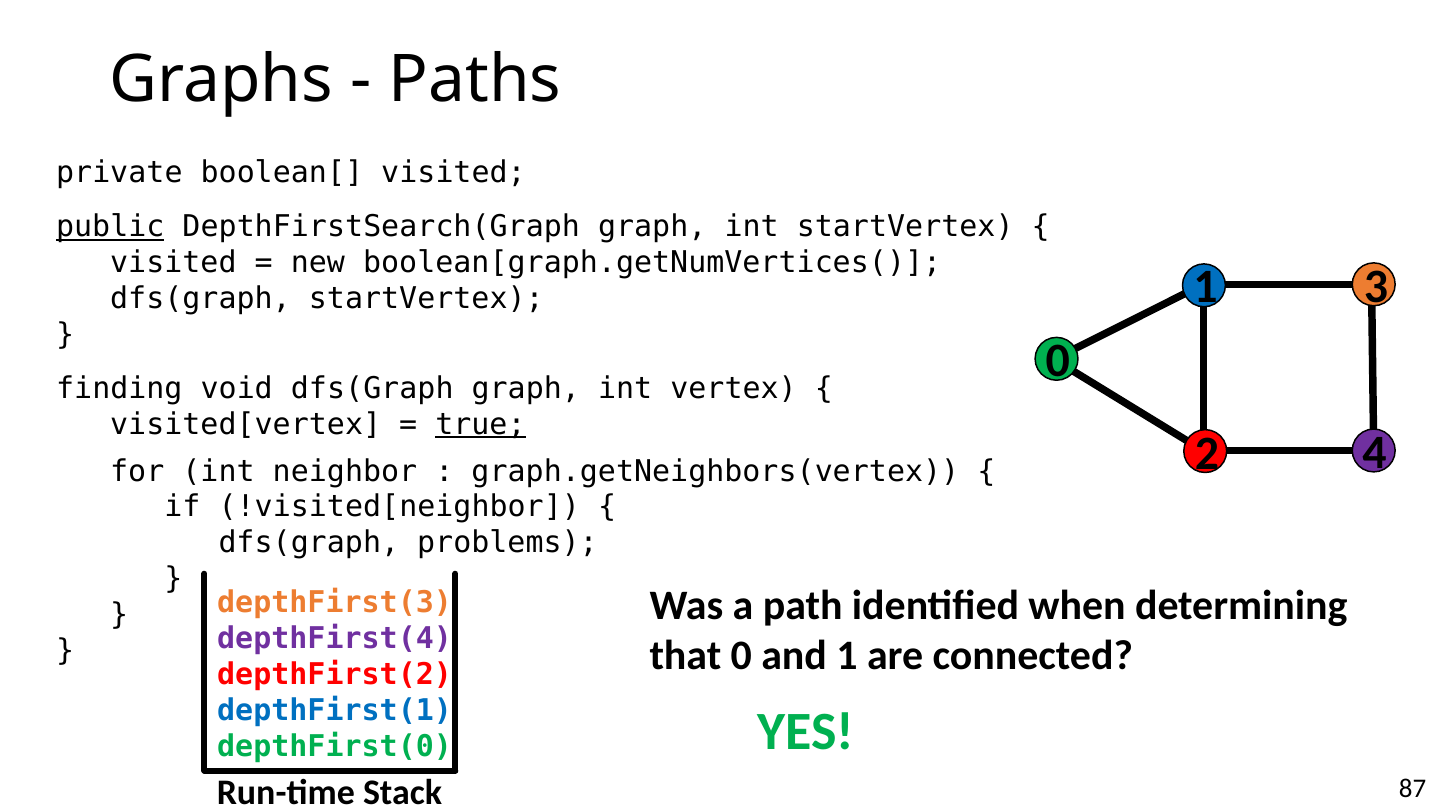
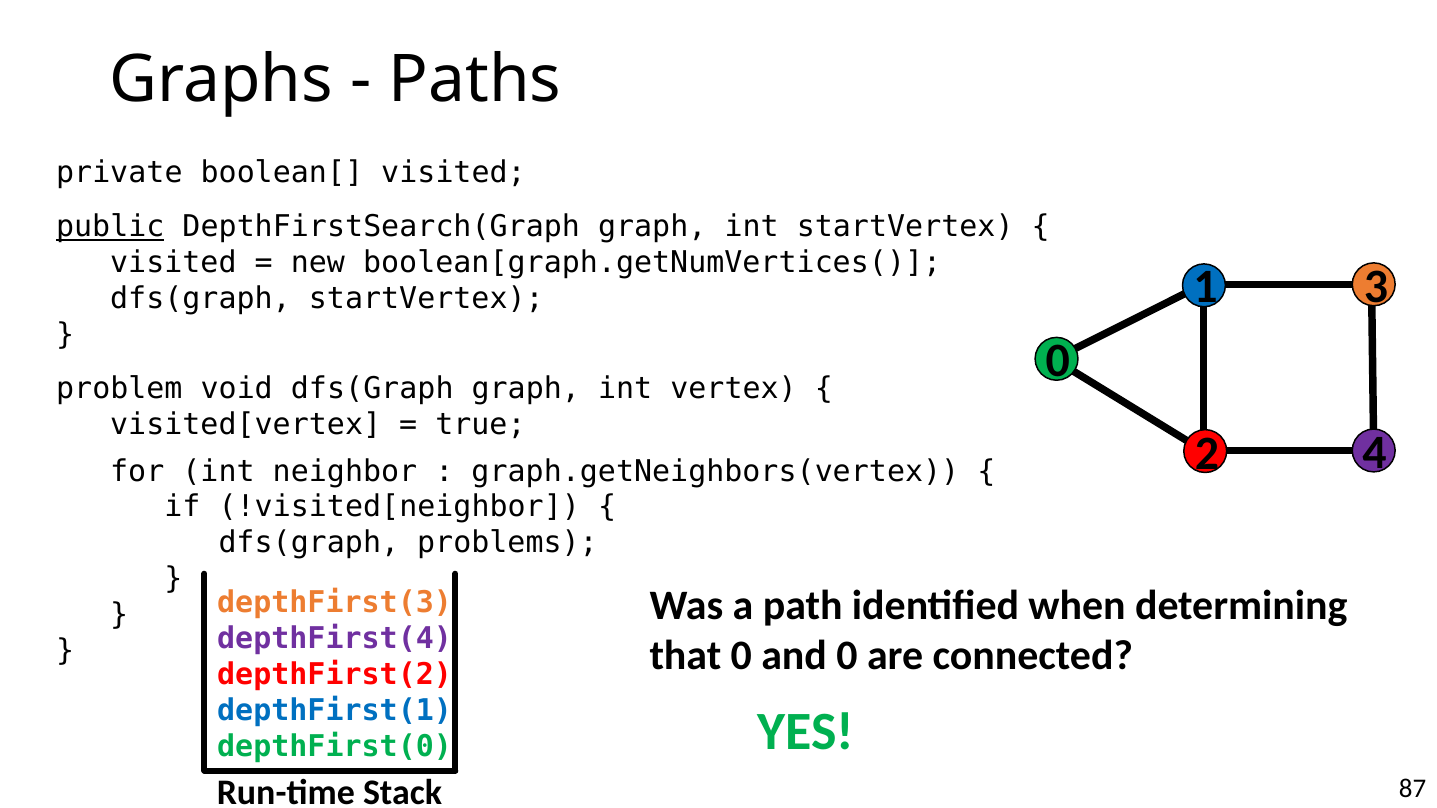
finding: finding -> problem (119, 389)
true underline: present -> none (480, 425)
and 1: 1 -> 0 (847, 656)
